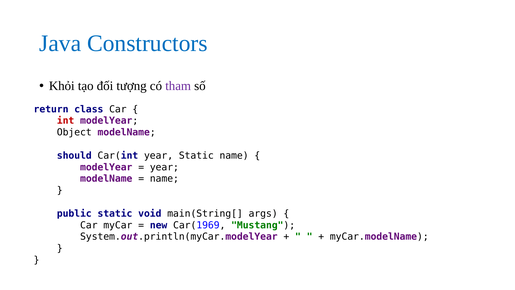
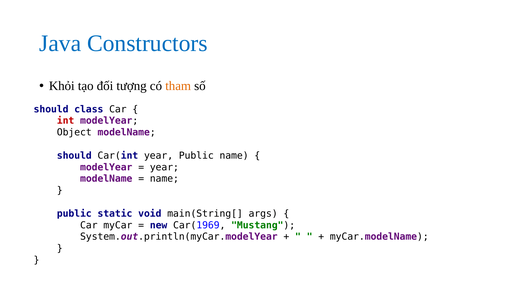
tham colour: purple -> orange (178, 86)
return: return -> should (51, 109)
year Static: Static -> Public (196, 155)
